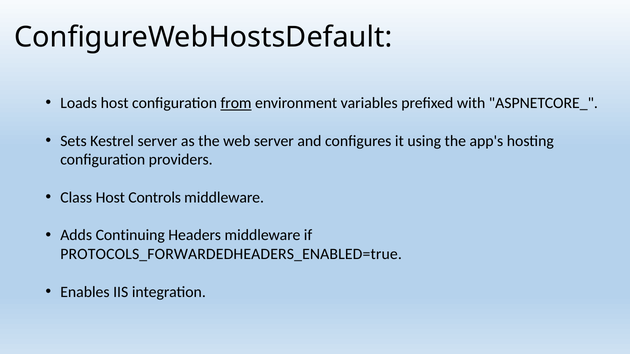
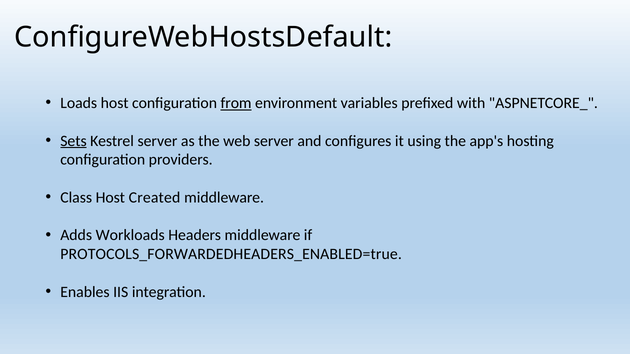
Sets underline: none -> present (73, 141)
Сontrols: Сontrols -> Created (155, 198)
Continuing: Continuing -> Workloads (130, 236)
